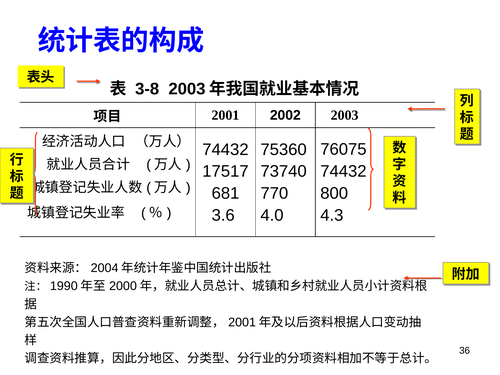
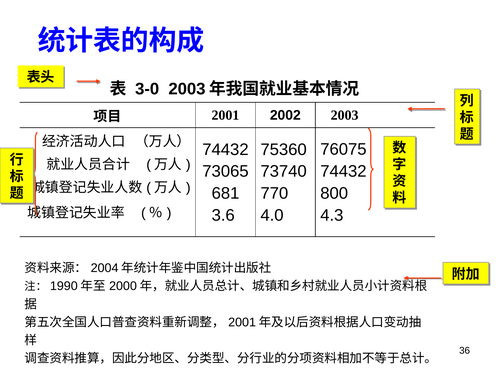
3-8: 3-8 -> 3-0 (147, 89)
17517: 17517 -> 73065 (225, 171)
